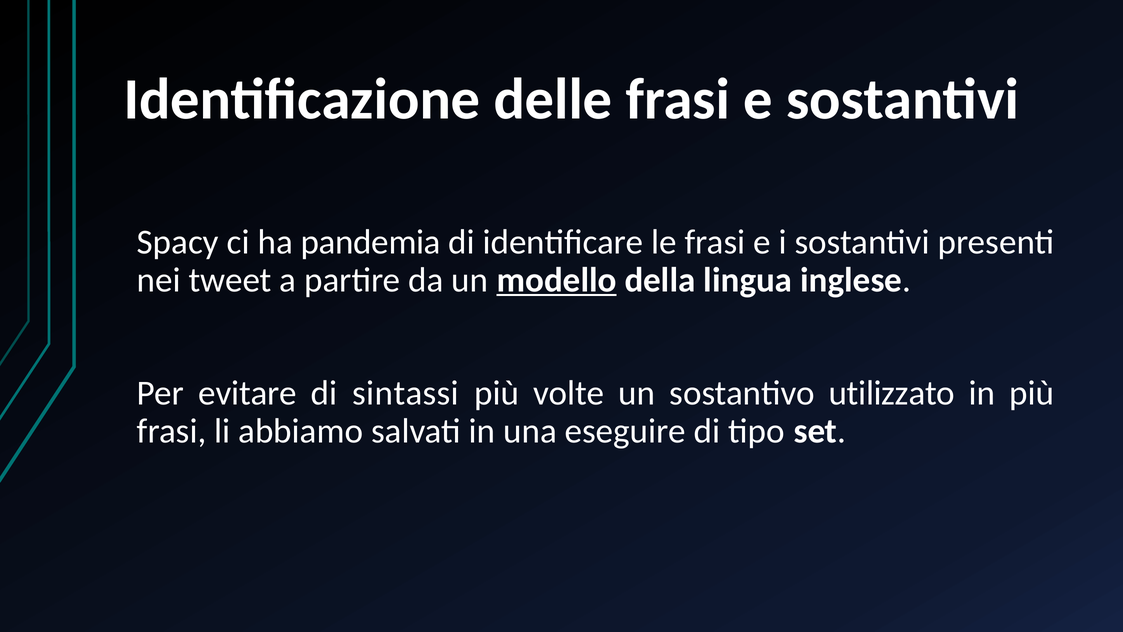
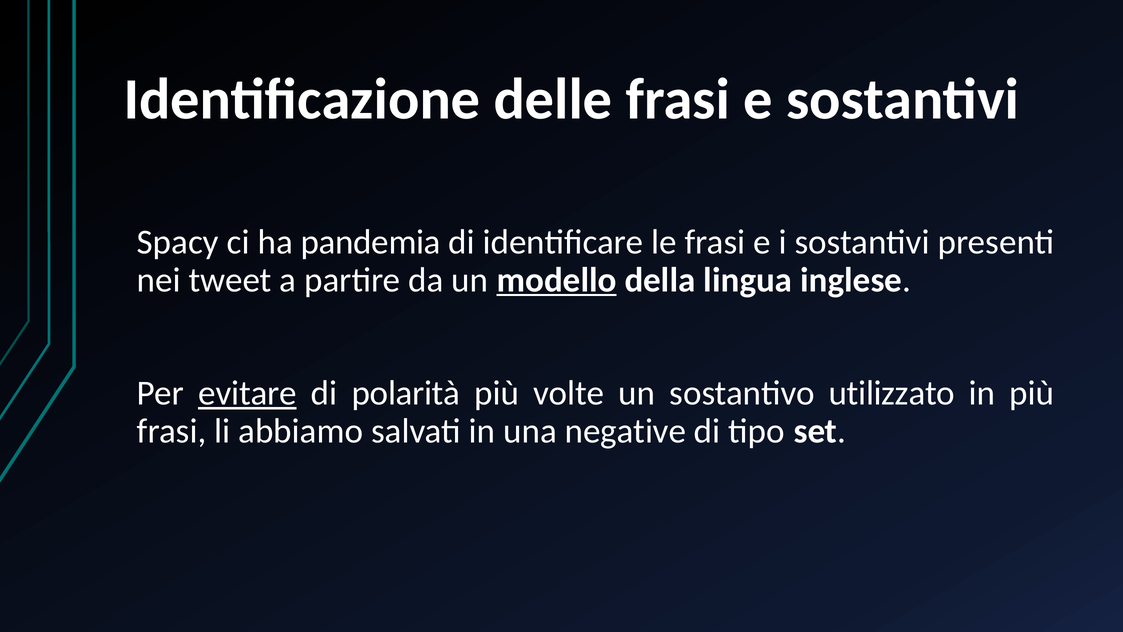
evitare underline: none -> present (248, 393)
sintassi: sintassi -> polarità (406, 393)
eseguire: eseguire -> negative (625, 431)
